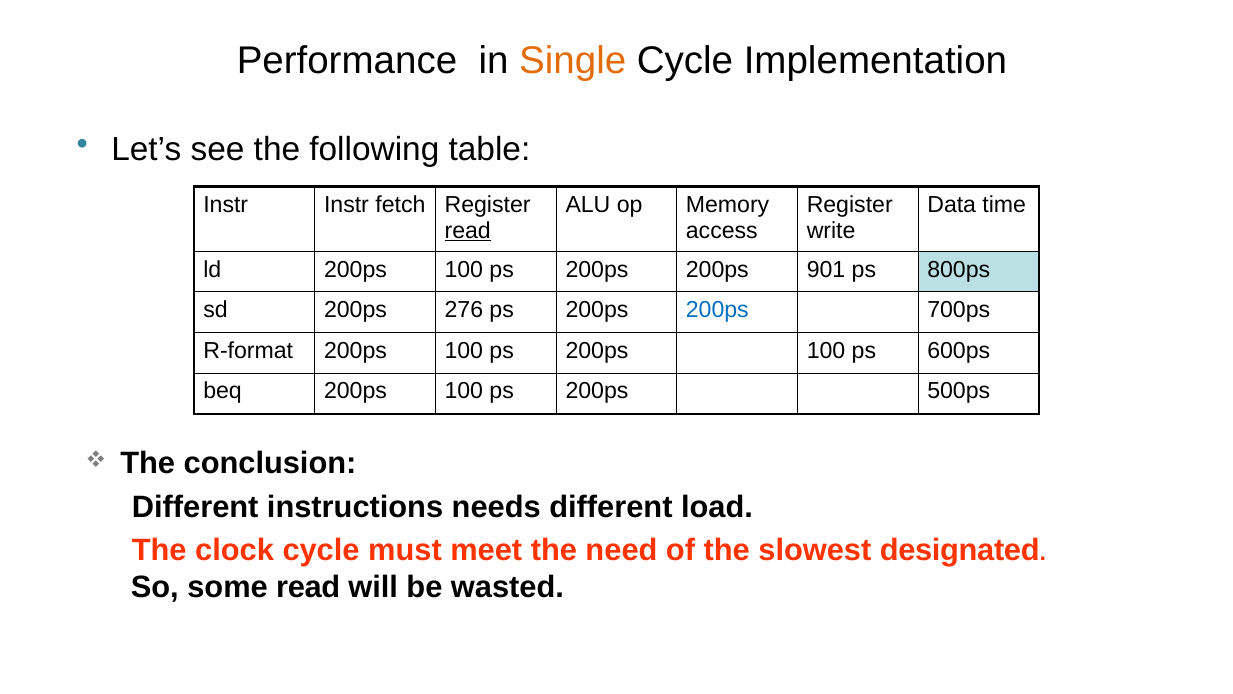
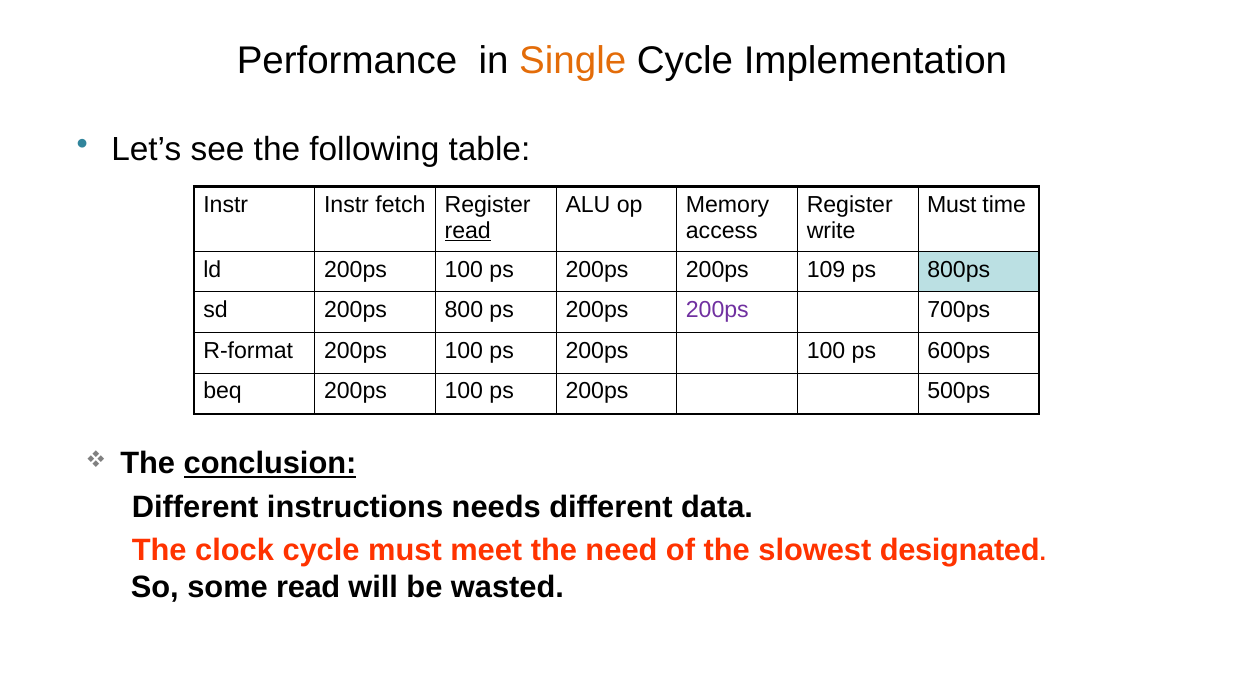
Data: Data -> Must (952, 205)
901: 901 -> 109 (826, 269)
276: 276 -> 800 (464, 310)
200ps colour: blue -> purple (717, 310)
conclusion underline: none -> present (270, 463)
load: load -> data (717, 507)
